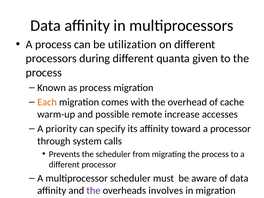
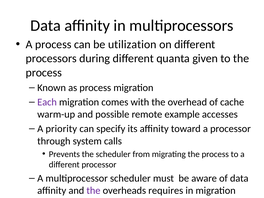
Each colour: orange -> purple (47, 102)
increase: increase -> example (182, 114)
involves: involves -> requires (166, 191)
